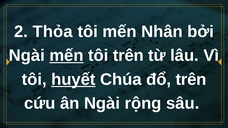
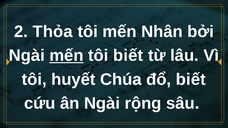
tôi trên: trên -> biết (128, 56)
huyết underline: present -> none (73, 80)
đổ trên: trên -> biết (191, 80)
